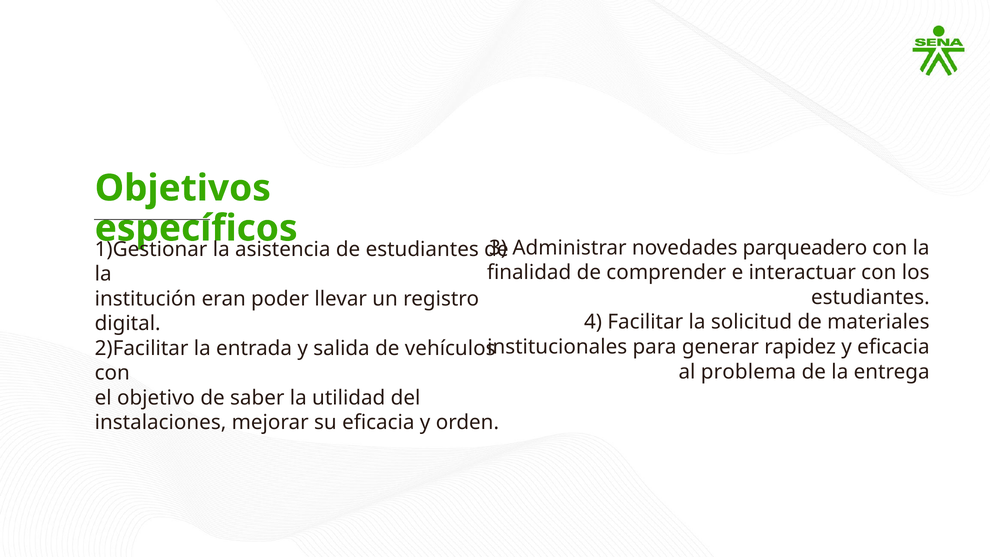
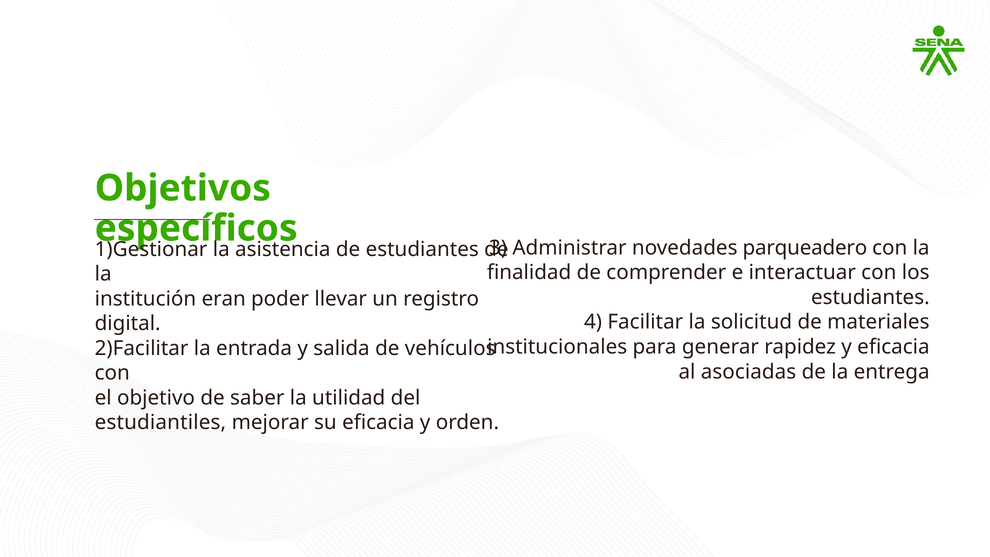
problema: problema -> asociadas (749, 372)
instalaciones: instalaciones -> estudiantiles (160, 423)
